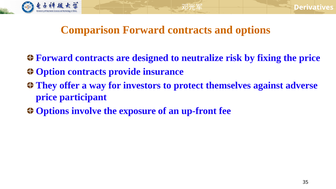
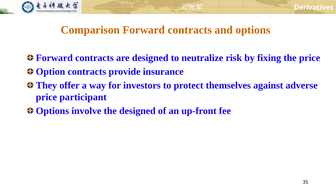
the exposure: exposure -> designed (137, 111)
